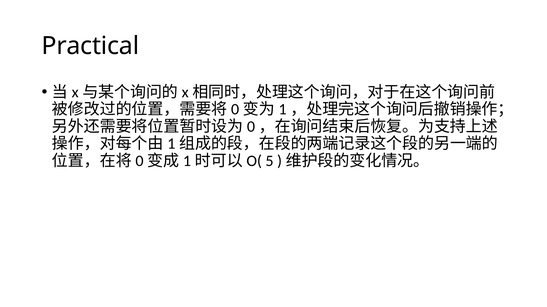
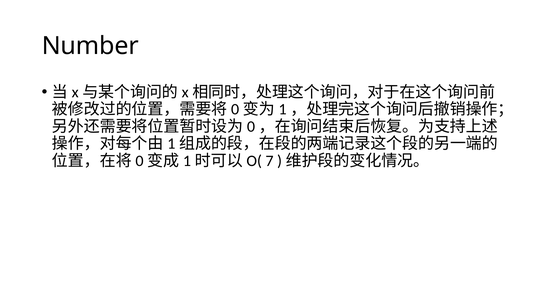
Practical: Practical -> Number (90, 46)
5: 5 -> 7 (269, 161)
